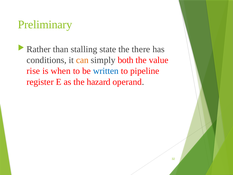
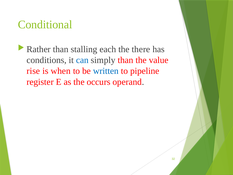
Preliminary: Preliminary -> Conditional (45, 25)
state: state -> each (108, 49)
can colour: orange -> blue (82, 60)
simply both: both -> than (126, 60)
hazard: hazard -> occurs (99, 82)
